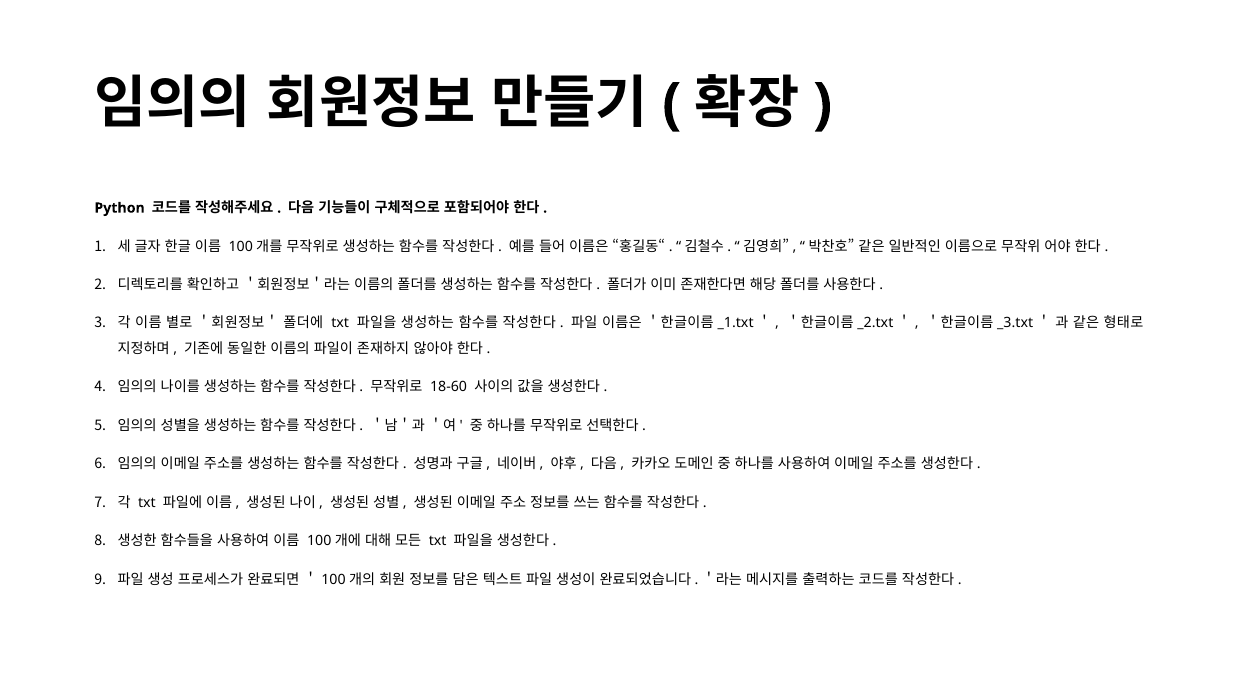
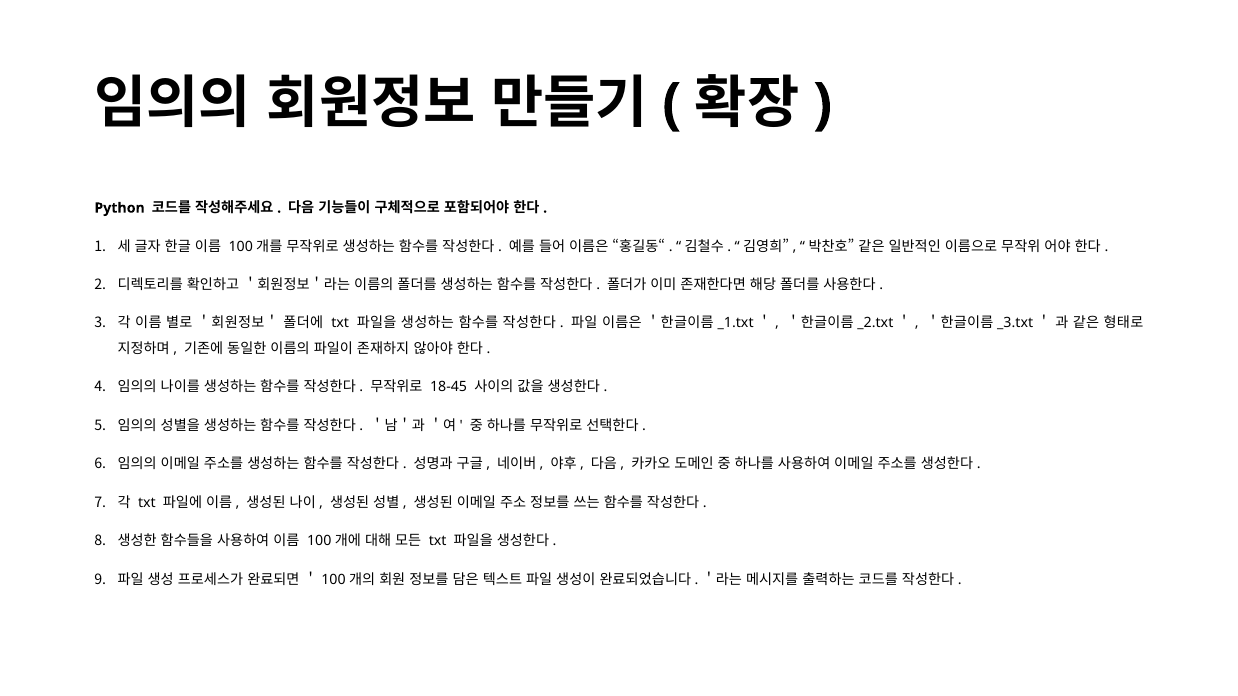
18-60: 18-60 -> 18-45 (449, 387)
